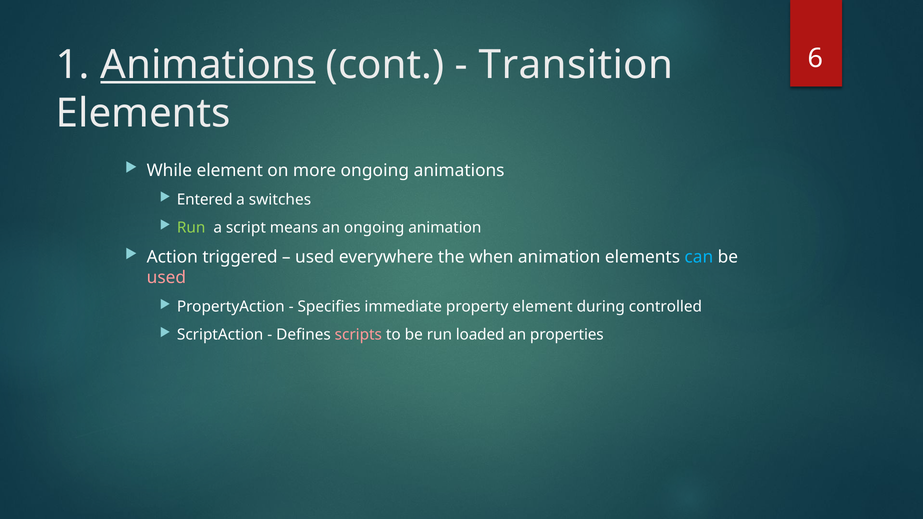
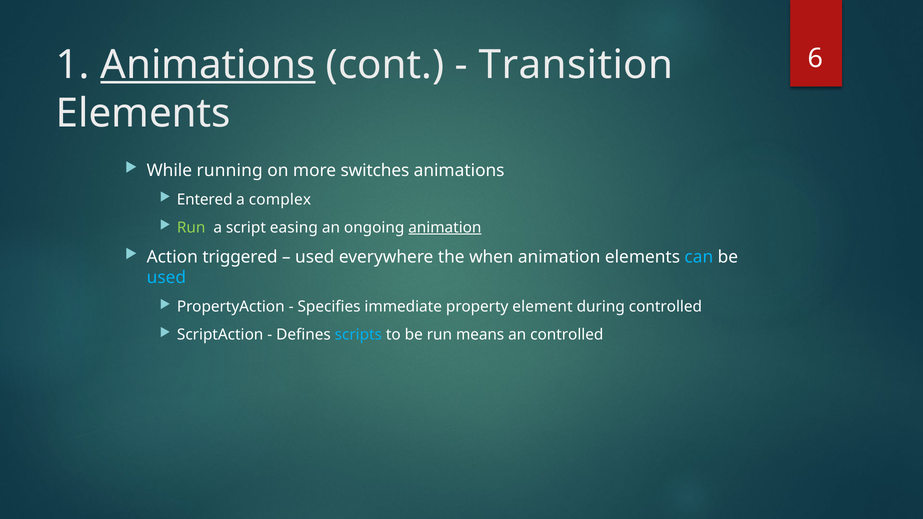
While element: element -> running (230, 170)
more ongoing: ongoing -> switches (375, 170)
switches: switches -> complex (280, 200)
means: means -> easing (294, 228)
animation underline: none -> present (445, 228)
used colour: pink -> light blue (166, 278)
scripts colour: pink -> light blue (358, 335)
loaded: loaded -> means (480, 335)
an properties: properties -> controlled (567, 335)
